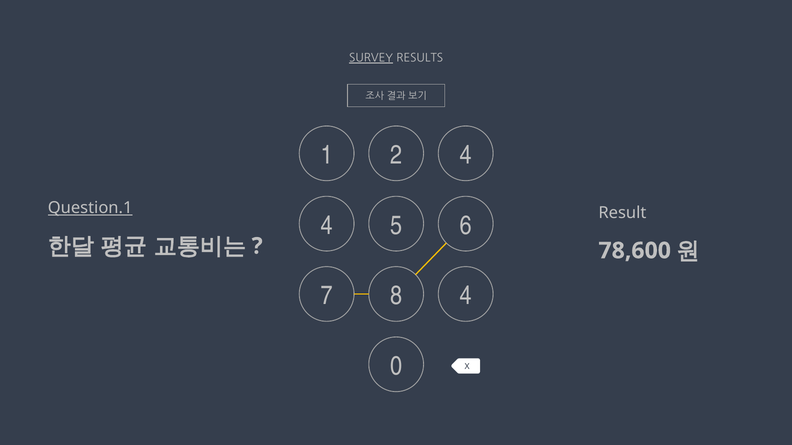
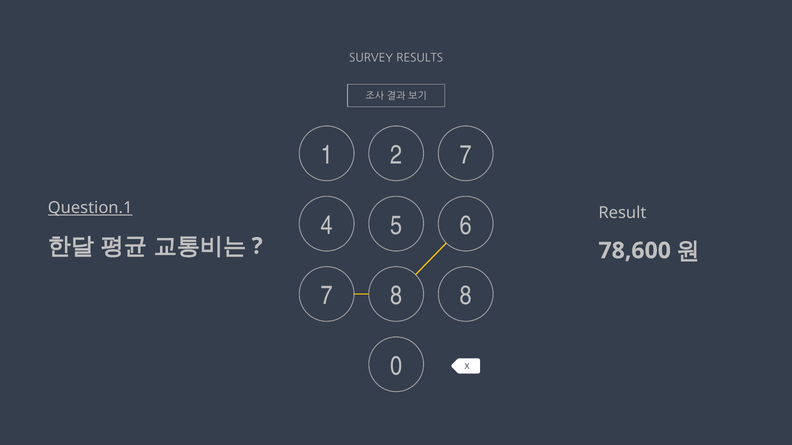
SURVEY underline: present -> none (371, 58)
1 4: 4 -> 7 (466, 155)
7 4: 4 -> 8 (466, 296)
